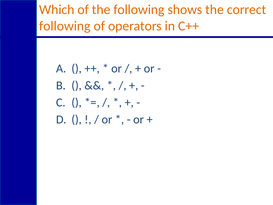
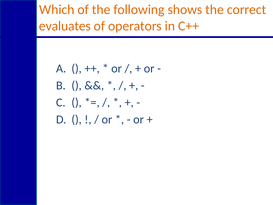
following: following -> evaluates (65, 26)
